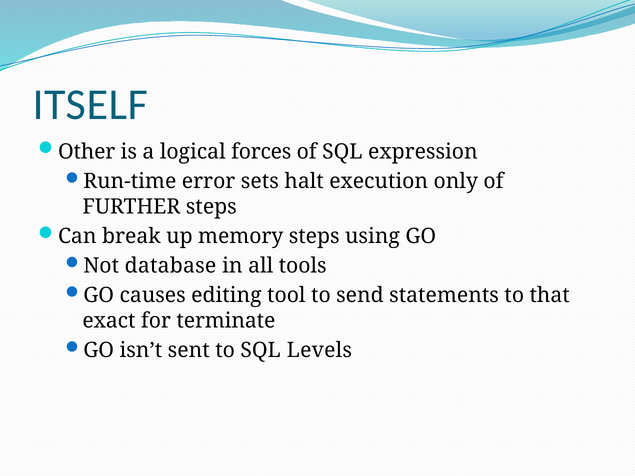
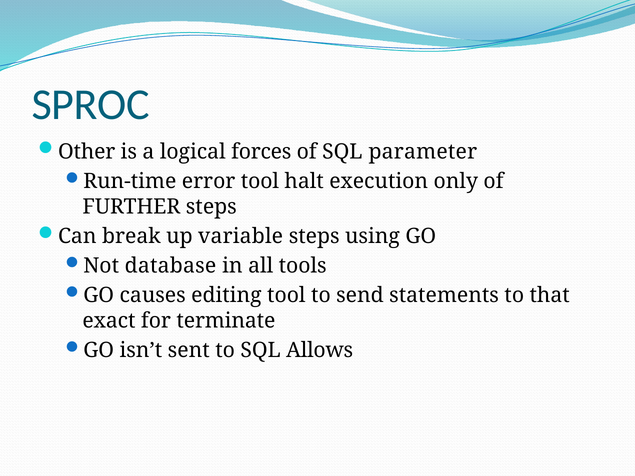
ITSELF: ITSELF -> SPROC (91, 105)
expression: expression -> parameter (423, 152)
error sets: sets -> tool (260, 181)
memory: memory -> variable (241, 236)
Levels: Levels -> Allows (320, 351)
